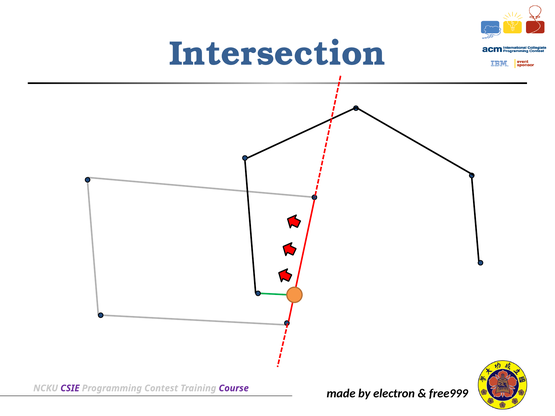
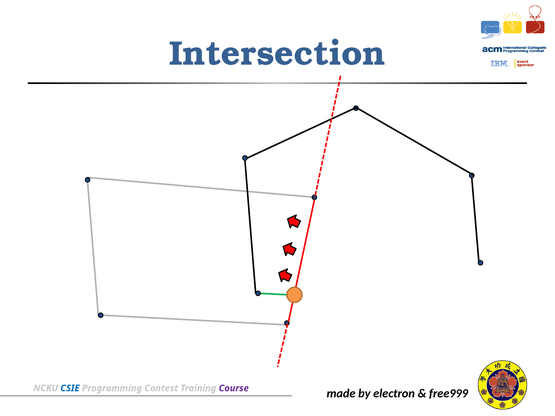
CSIE colour: purple -> blue (70, 388)
